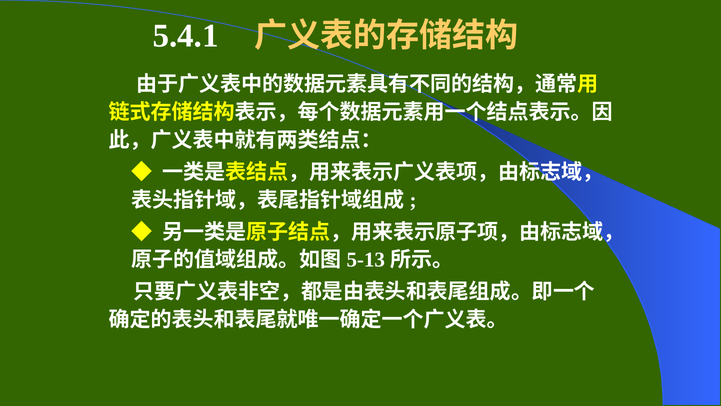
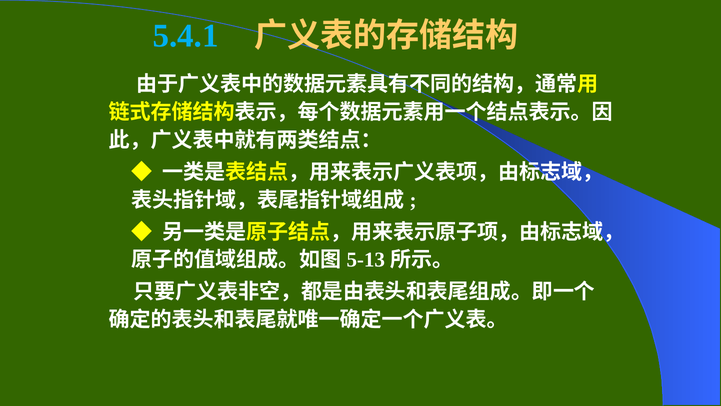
5.4.1 colour: white -> light blue (186, 36)
